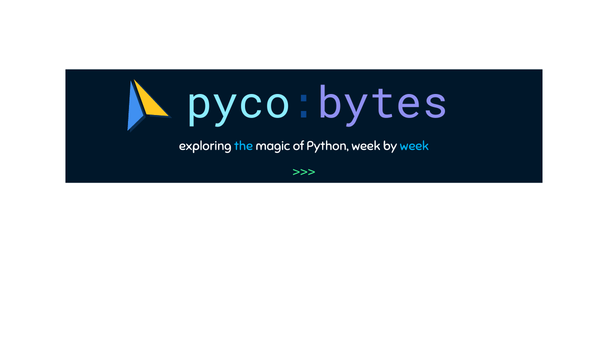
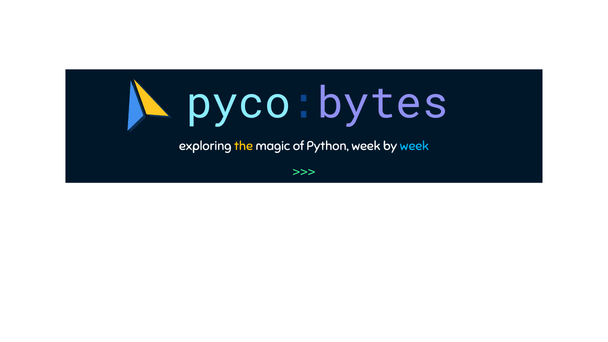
the colour: light blue -> yellow (244, 146)
